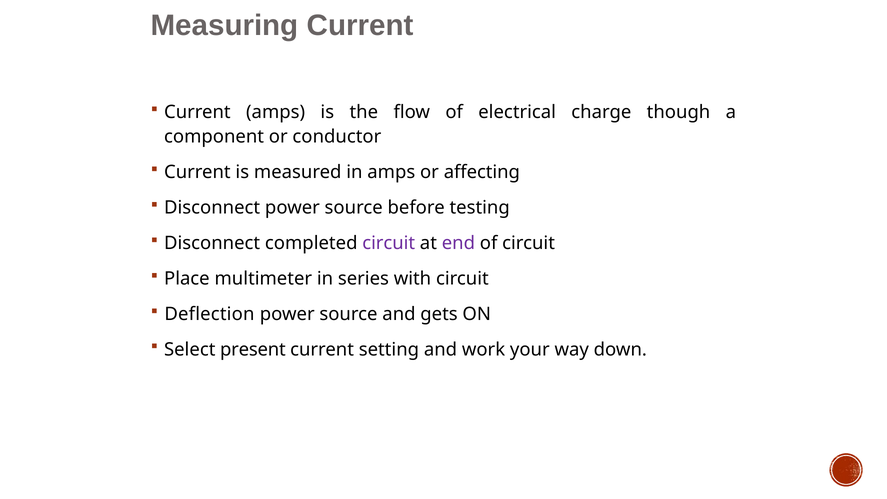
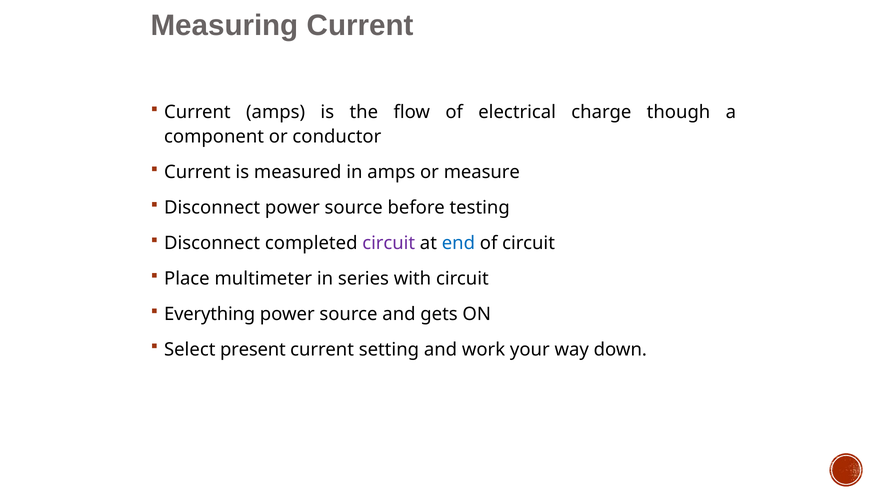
affecting: affecting -> measure (482, 172)
end colour: purple -> blue (458, 243)
Deflection: Deflection -> Everything (210, 314)
